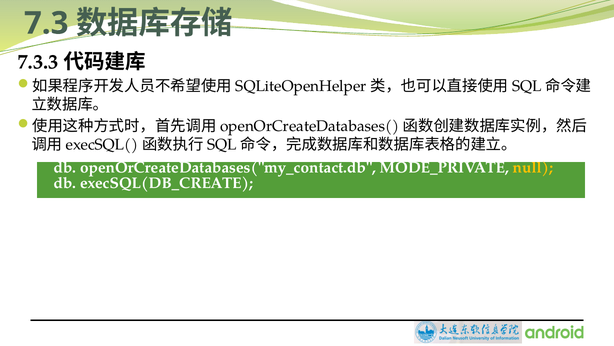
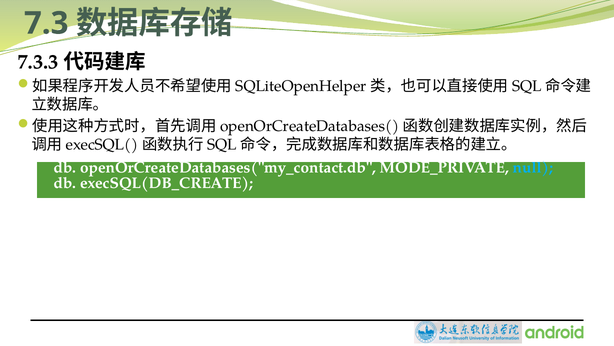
null colour: yellow -> light blue (533, 168)
